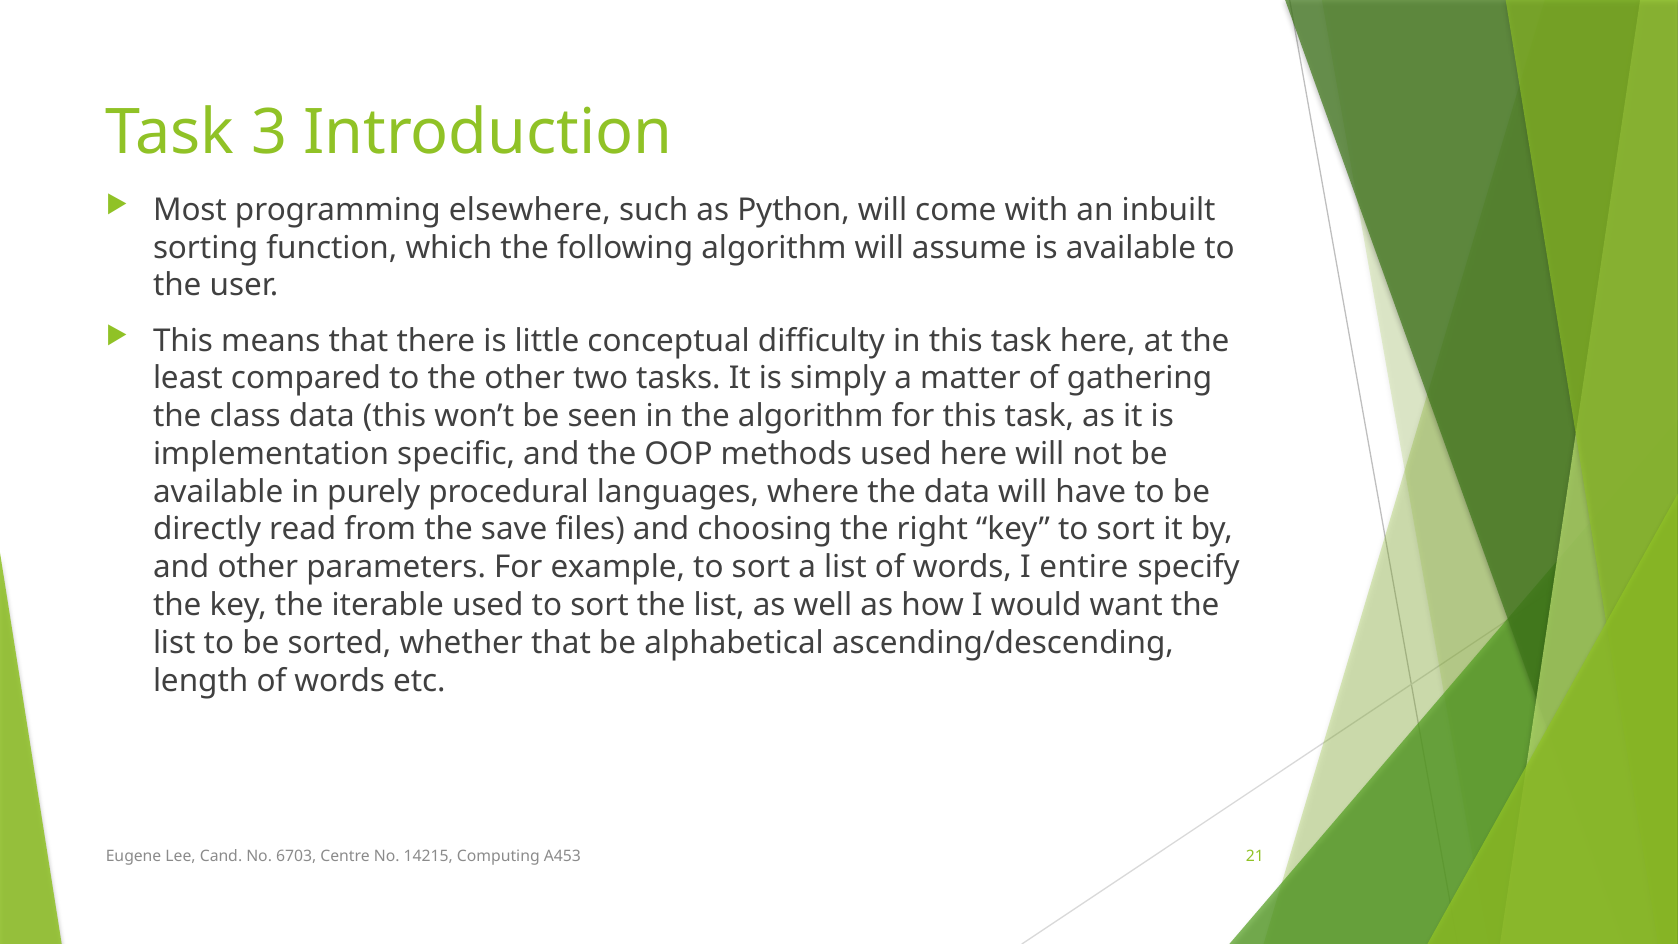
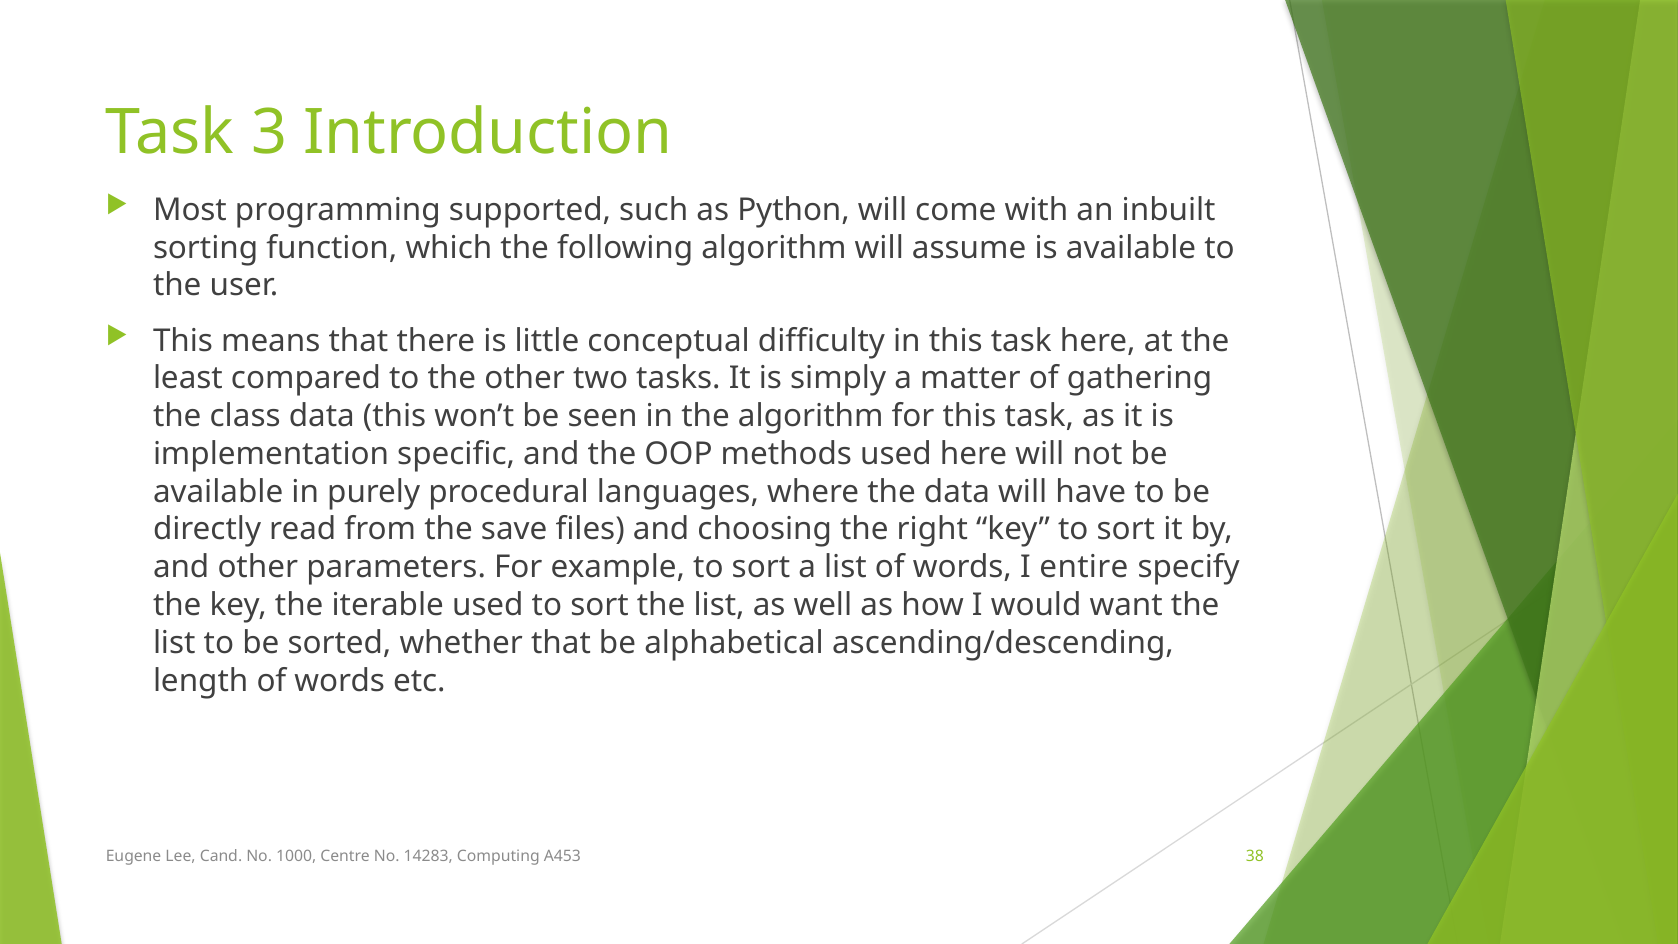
elsewhere: elsewhere -> supported (530, 210)
6703: 6703 -> 1000 (296, 856)
14215: 14215 -> 14283 (428, 856)
21: 21 -> 38 (1255, 856)
